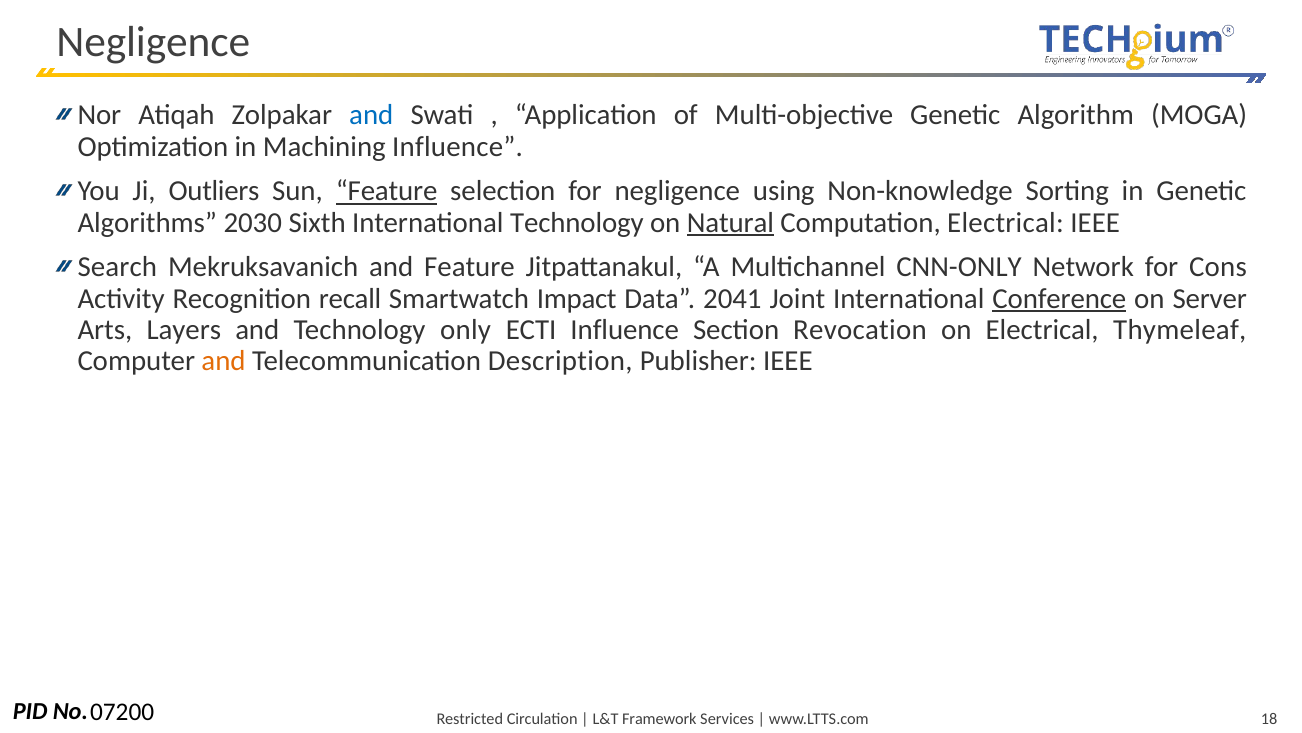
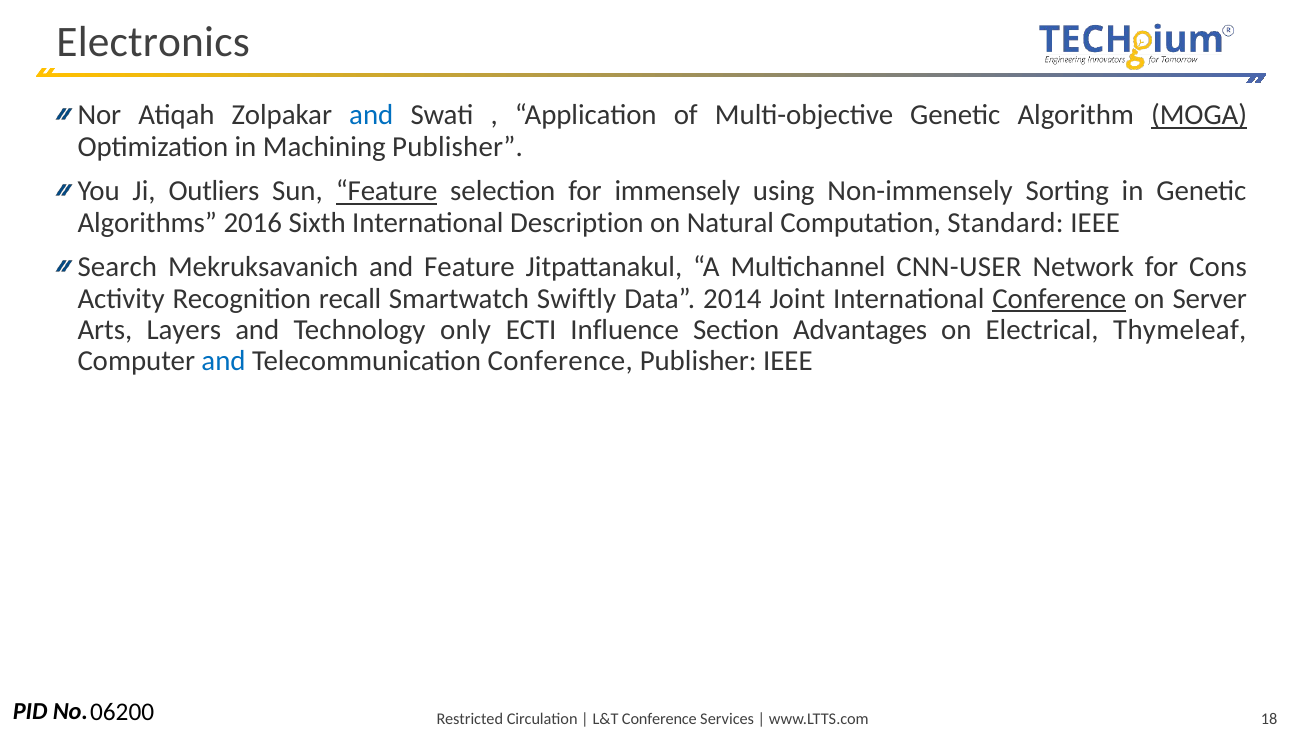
Negligence: Negligence -> Electronics (153, 42)
MOGA underline: none -> present (1199, 115)
Machining Influence: Influence -> Publisher (458, 146)
for negligence: negligence -> immensely (677, 191)
Non-knowledge: Non-knowledge -> Non-immensely (920, 191)
2030: 2030 -> 2016 (253, 222)
International Technology: Technology -> Description (577, 222)
Natural underline: present -> none (730, 222)
Computation Electrical: Electrical -> Standard (1005, 222)
CNN-ONLY: CNN-ONLY -> CNN-USER (959, 267)
Impact: Impact -> Swiftly (577, 298)
2041: 2041 -> 2014 (732, 298)
Revocation: Revocation -> Advantages (860, 329)
and colour: orange -> blue (224, 361)
Telecommunication Description: Description -> Conference (560, 361)
07200: 07200 -> 06200 (122, 712)
Framework: Framework -> Conference (659, 719)
